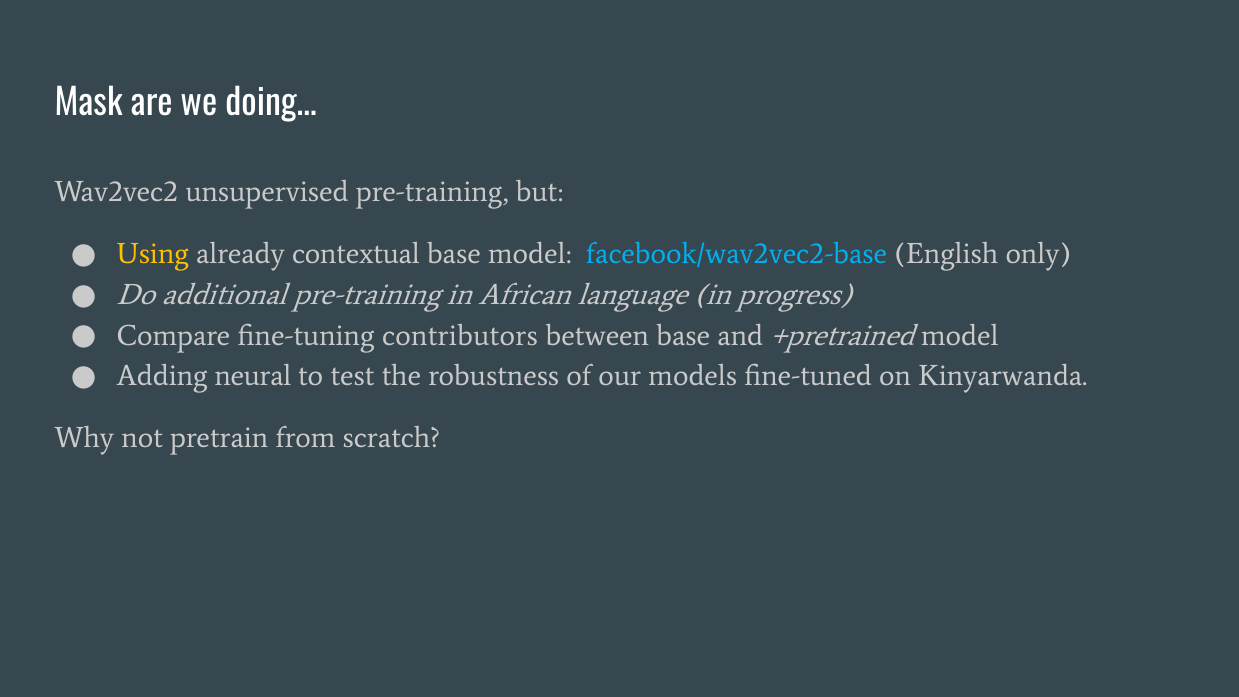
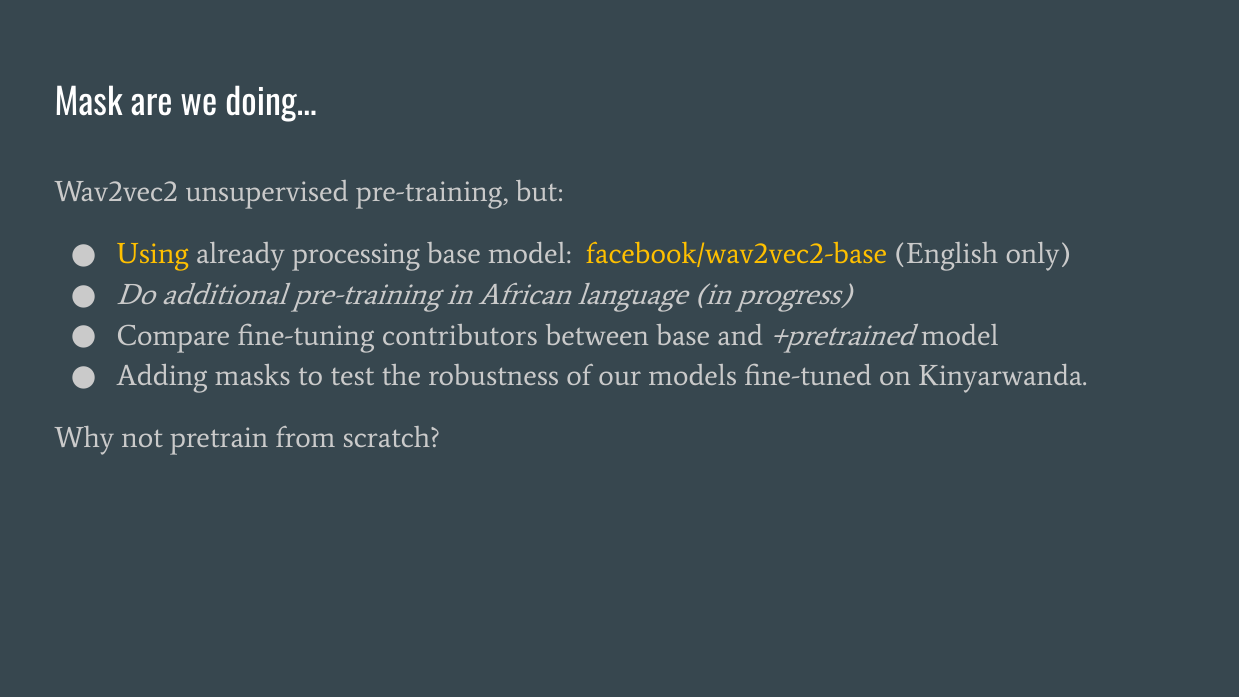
contextual: contextual -> processing (356, 254)
facebook/wav2vec2-base colour: light blue -> yellow (737, 254)
neural: neural -> masks (253, 376)
